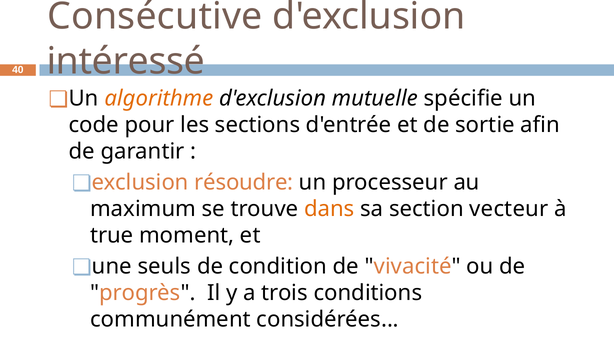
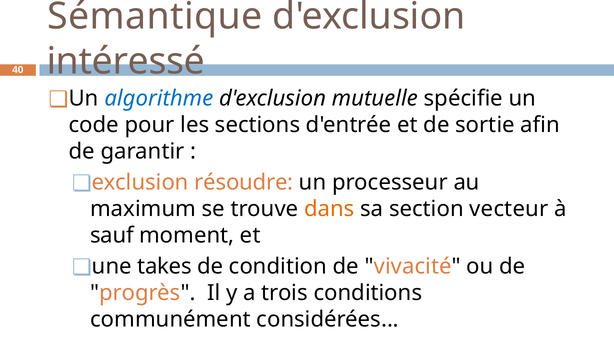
Consécutive: Consécutive -> Sémantique (155, 17)
algorithme colour: orange -> blue (159, 99)
true: true -> sauf (112, 236)
seuls: seuls -> takes (164, 267)
